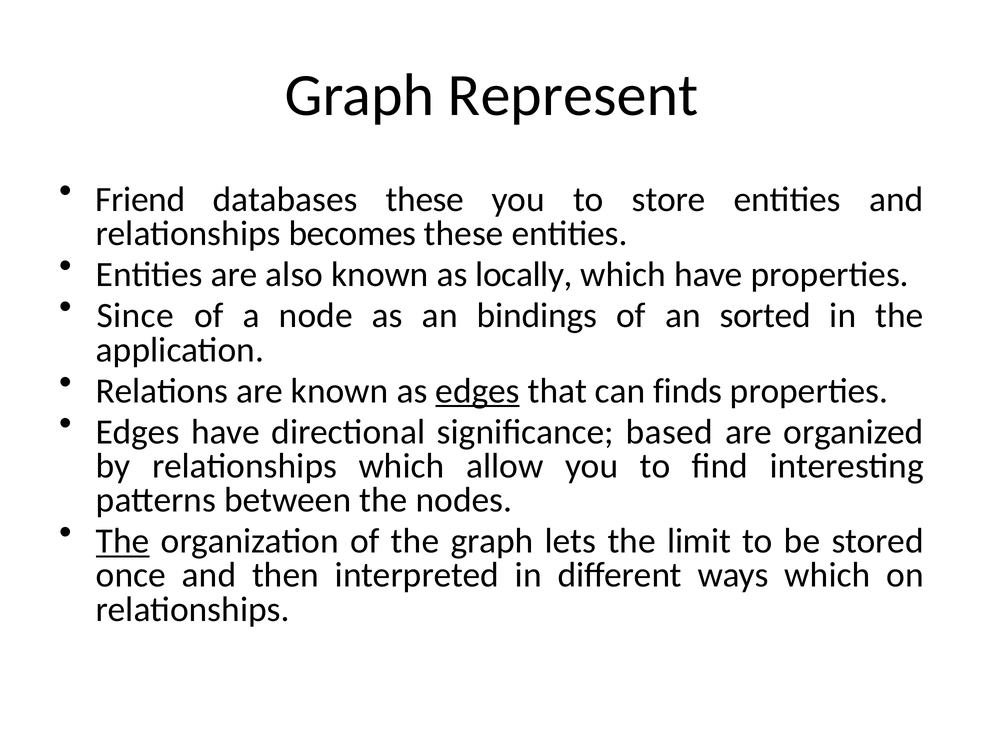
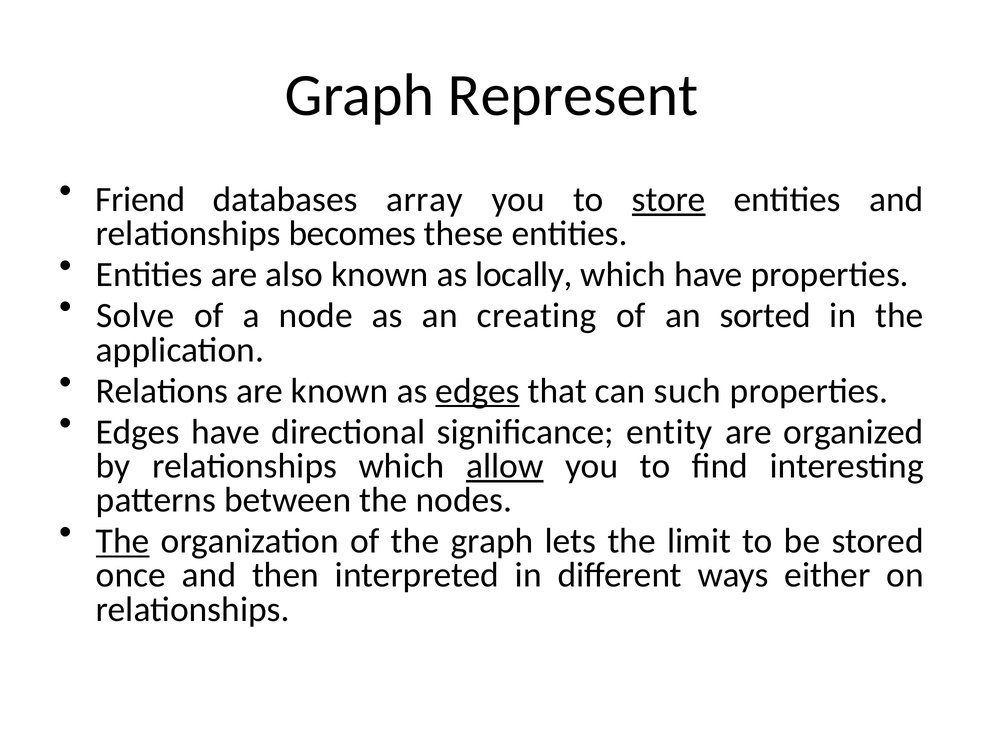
databases these: these -> array (424, 199)
store underline: none -> present (669, 199)
Since: Since -> Solve (135, 316)
bindings: bindings -> creating (537, 316)
finds: finds -> such (688, 391)
based: based -> entity (669, 432)
allow underline: none -> present (505, 466)
ways which: which -> either (827, 575)
